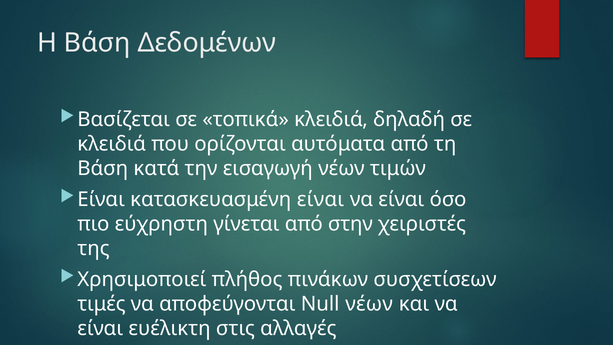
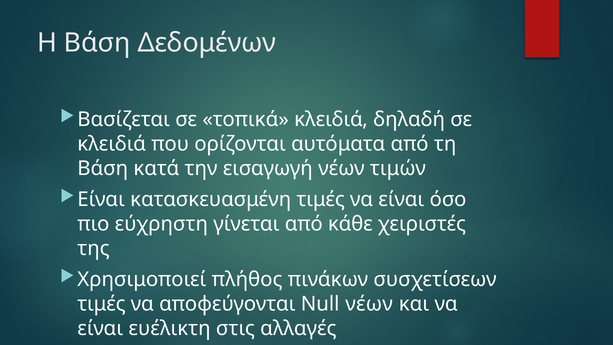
κατασκευασμένη είναι: είναι -> τιμές (321, 199)
στην: στην -> κάθε (350, 224)
